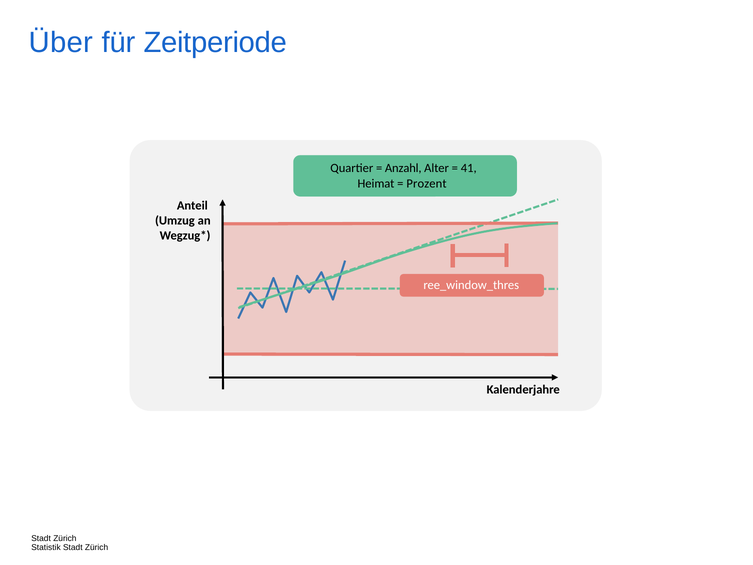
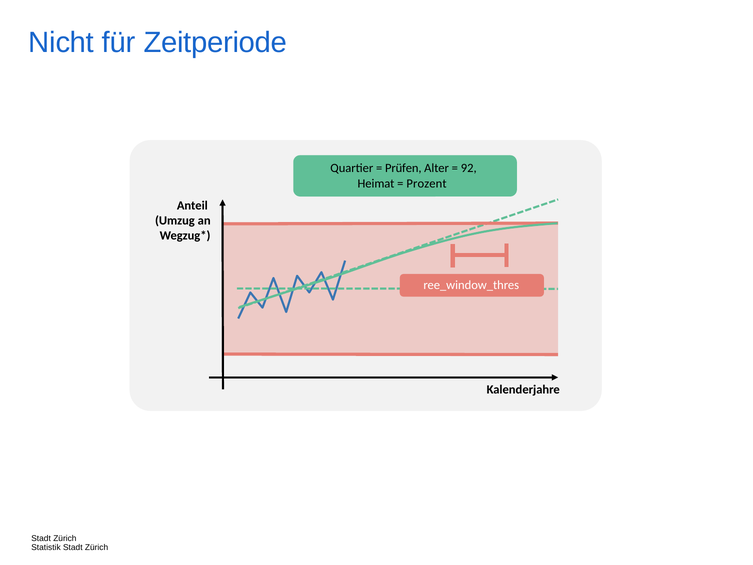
Über: Über -> Nicht (61, 43)
Anzahl: Anzahl -> Prüfen (403, 168)
41: 41 -> 92 (469, 168)
